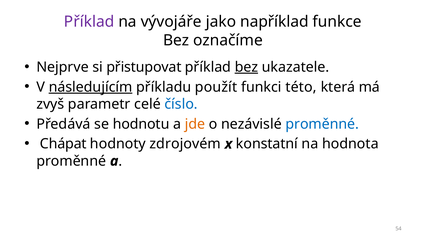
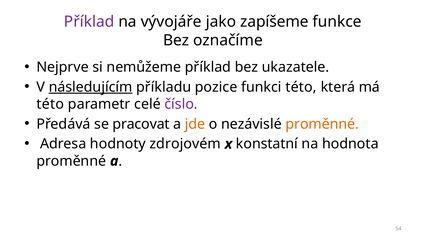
například: například -> zapíšeme (274, 22)
přistupovat: přistupovat -> nemůžeme (144, 67)
bez underline: present -> none (246, 67)
použít: použít -> pozice (216, 87)
zvyš: zvyš -> této (50, 104)
číslo colour: blue -> purple (181, 104)
hodnotu: hodnotu -> pracovat (141, 124)
proměnné colour: blue -> orange (322, 124)
Chápat: Chápat -> Adresa (63, 144)
